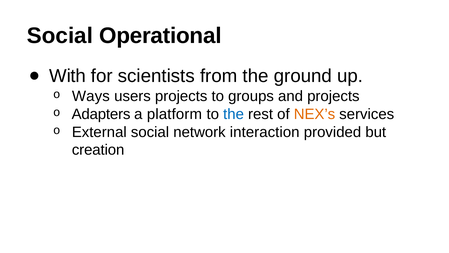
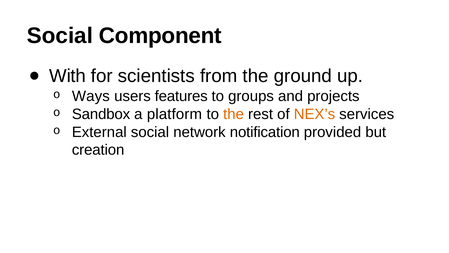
Operational: Operational -> Component (160, 36)
users projects: projects -> features (181, 96)
Adapters: Adapters -> Sandbox (101, 114)
the colour: blue -> orange (234, 114)
interaction: interaction -> notification (265, 132)
